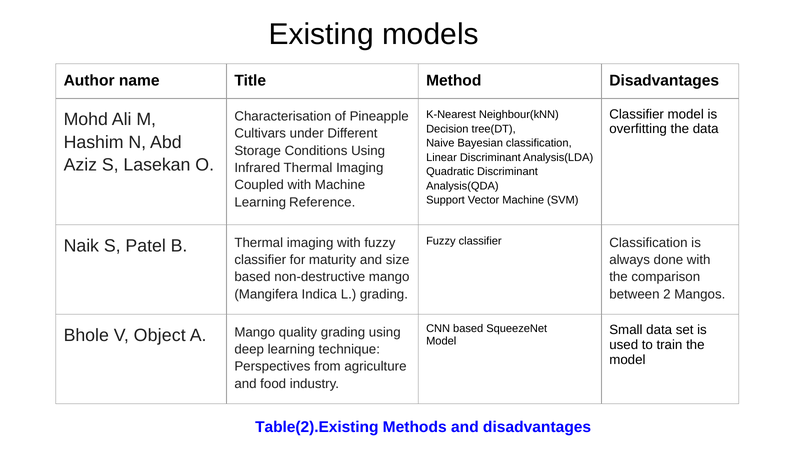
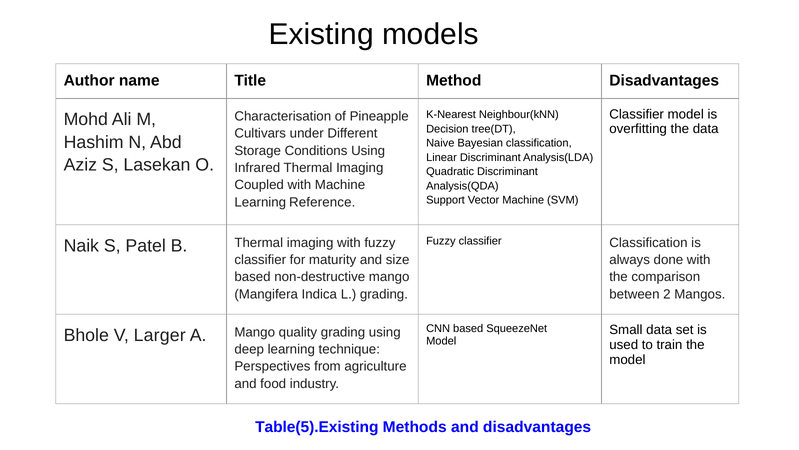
Object: Object -> Larger (160, 335)
Table(2).Existing: Table(2).Existing -> Table(5).Existing (317, 427)
